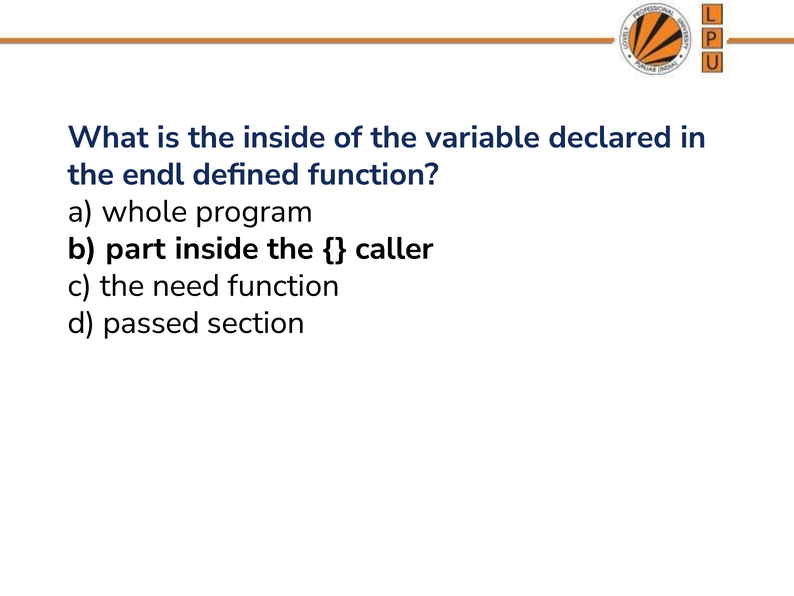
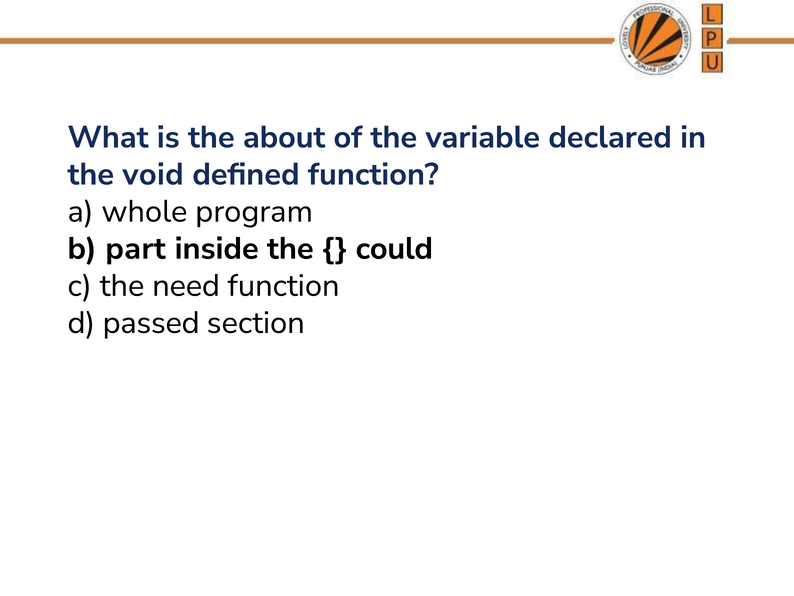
the inside: inside -> about (284, 137)
endl: endl -> void (153, 174)
caller: caller -> could (394, 248)
